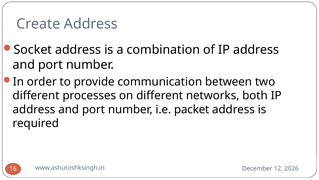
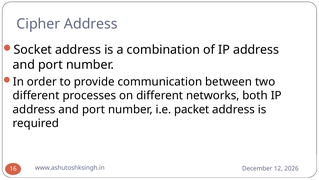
Create: Create -> Cipher (38, 24)
